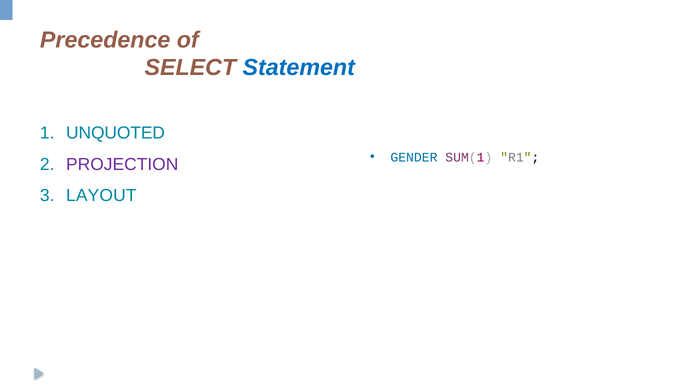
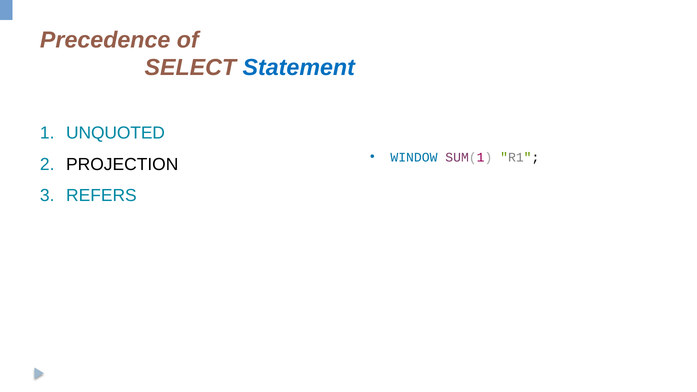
GENDER: GENDER -> WINDOW (414, 157)
PROJECTION colour: purple -> black (122, 164)
LAYOUT: LAYOUT -> REFERS (101, 196)
